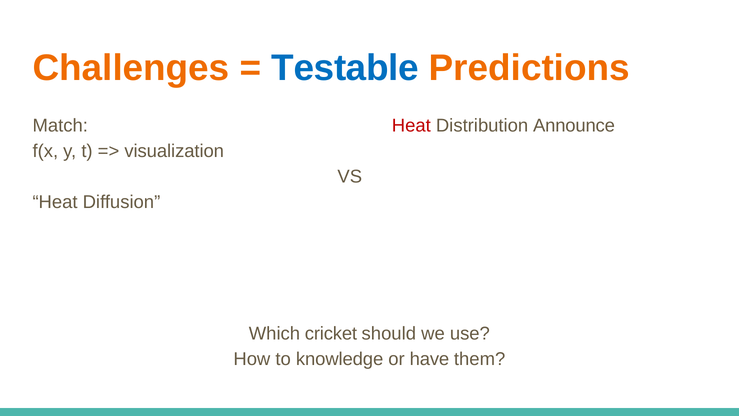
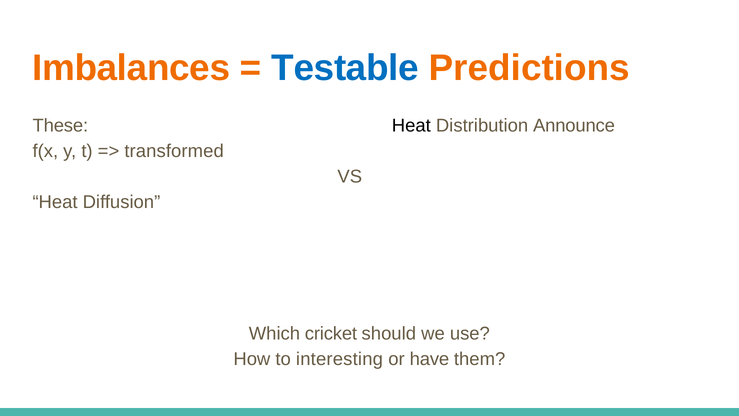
Challenges: Challenges -> Imbalances (131, 68)
Match: Match -> These (60, 125)
Heat colour: red -> black (411, 125)
visualization: visualization -> transformed (174, 151)
knowledge: knowledge -> interesting (339, 359)
